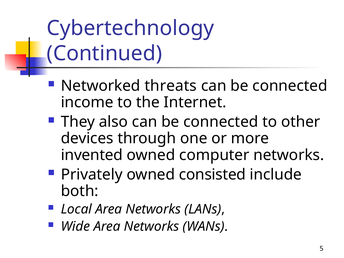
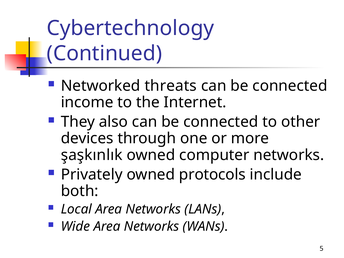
invented: invented -> şaşkınlık (92, 155)
consisted: consisted -> protocols (212, 175)
